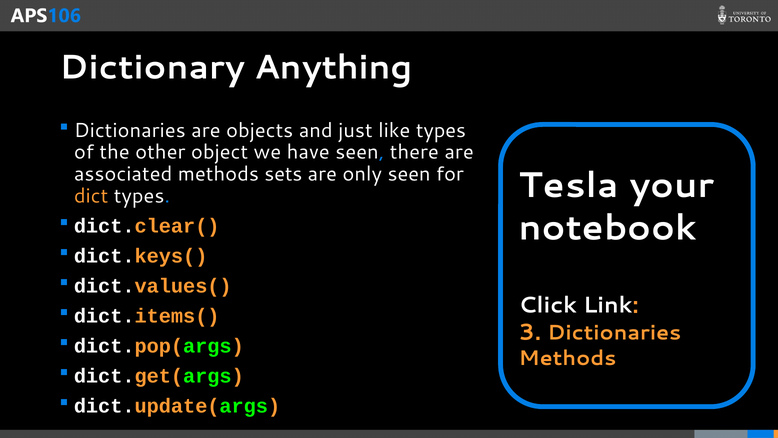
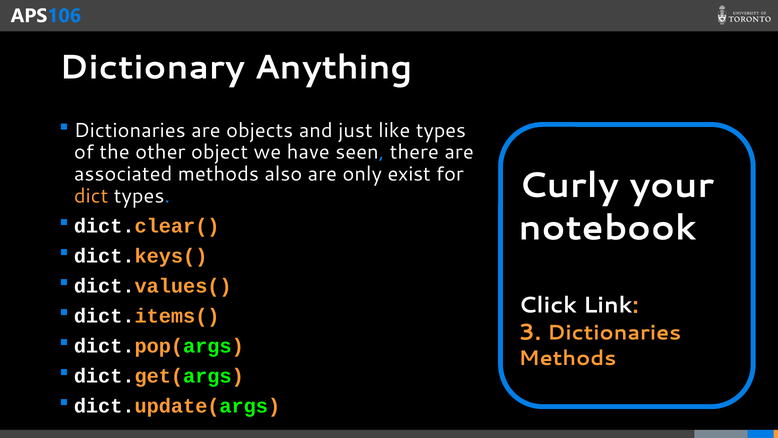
sets: sets -> also (283, 174)
only seen: seen -> exist (409, 174)
Tesla: Tesla -> Curly (569, 185)
